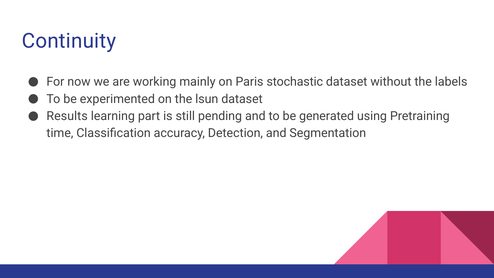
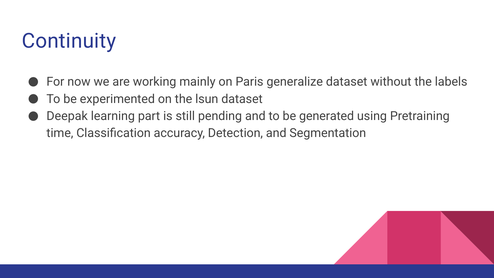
stochastic: stochastic -> generalize (295, 82)
Results: Results -> Deepak (67, 116)
